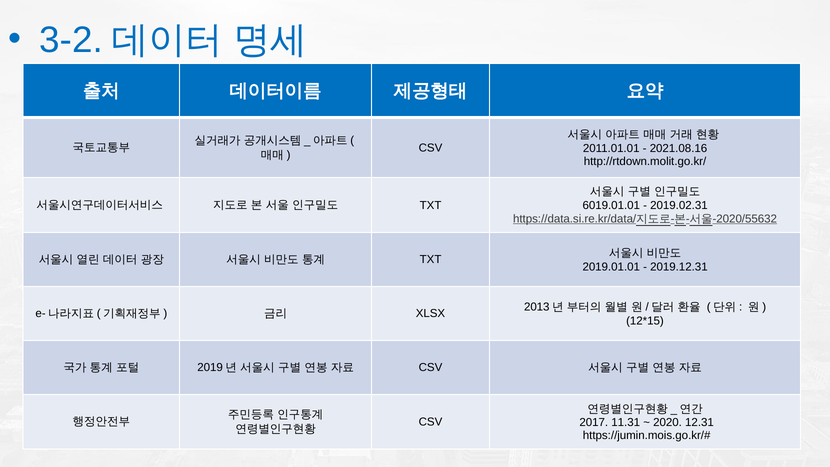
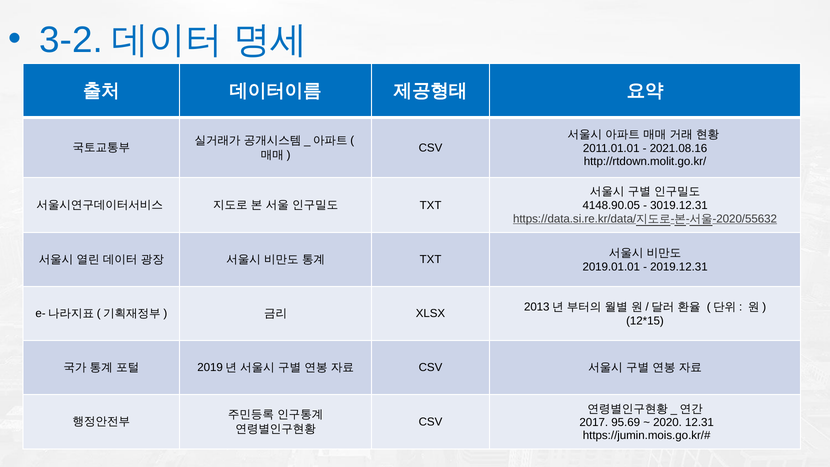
6019.01.01: 6019.01.01 -> 4148.90.05 (611, 205)
2019.02.31: 2019.02.31 -> 3019.12.31 (679, 205)
11.31: 11.31 -> 95.69 (626, 423)
